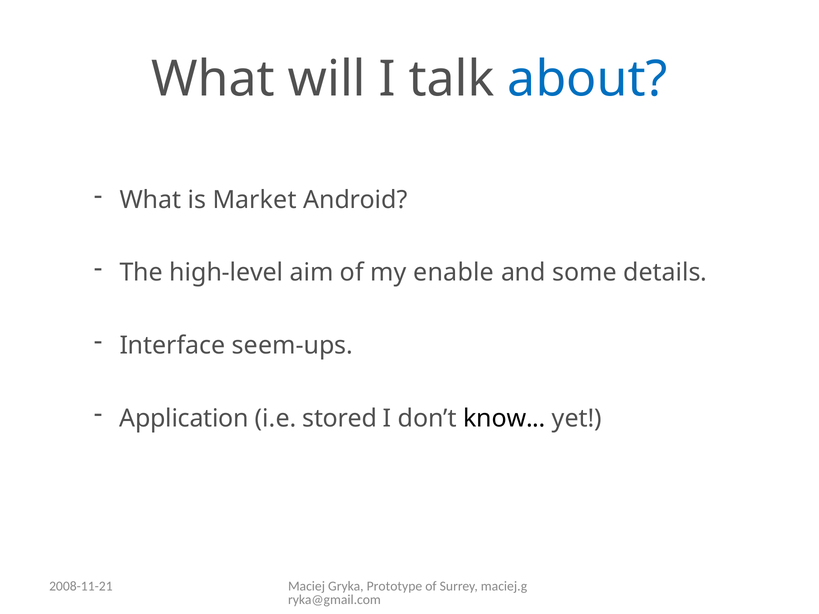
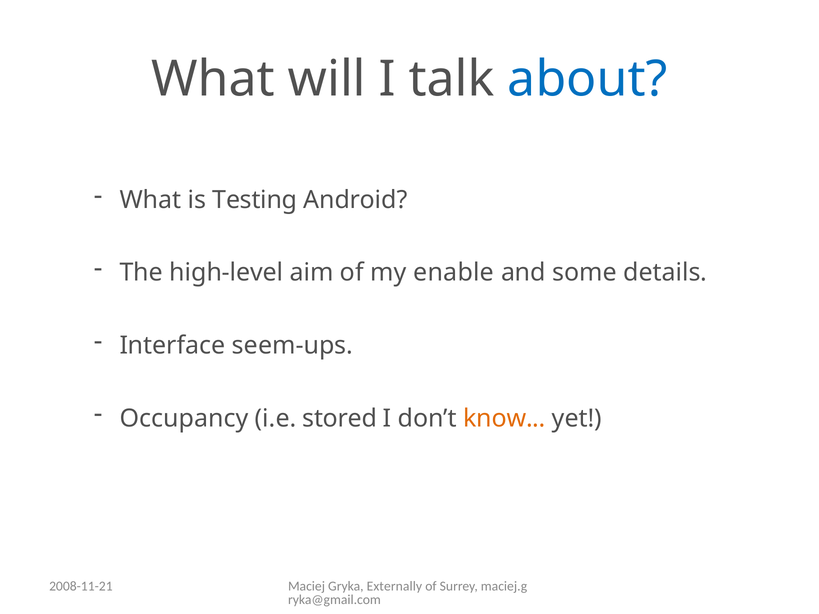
Market: Market -> Testing (255, 200)
Application: Application -> Occupancy (184, 418)
know colour: black -> orange (504, 418)
Prototype: Prototype -> Externally (394, 586)
